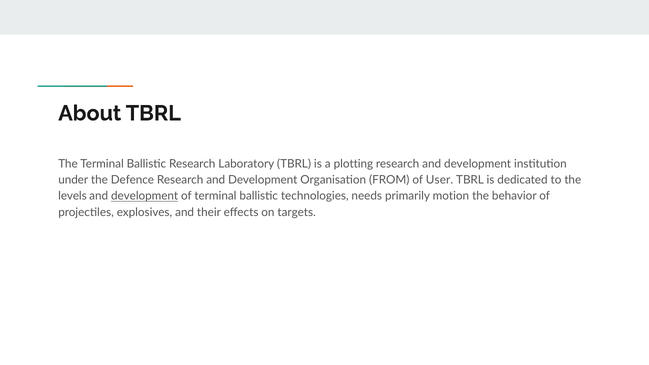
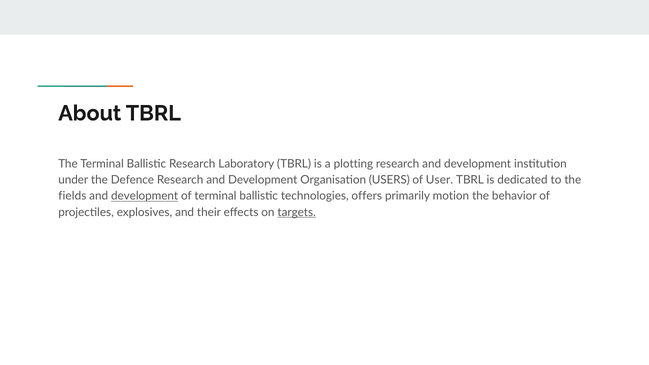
FROM: FROM -> USERS (389, 180)
levels: levels -> fields (72, 196)
needs: needs -> offers (367, 196)
targets underline: none -> present (297, 212)
